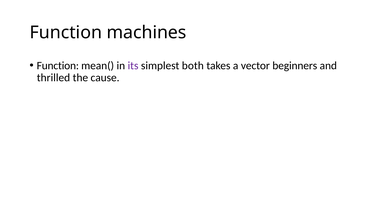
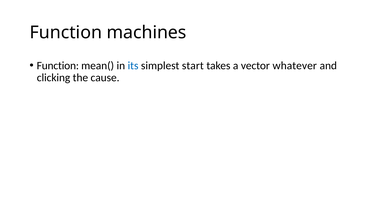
its colour: purple -> blue (133, 66)
both: both -> start (193, 66)
beginners: beginners -> whatever (295, 66)
thrilled: thrilled -> clicking (54, 78)
